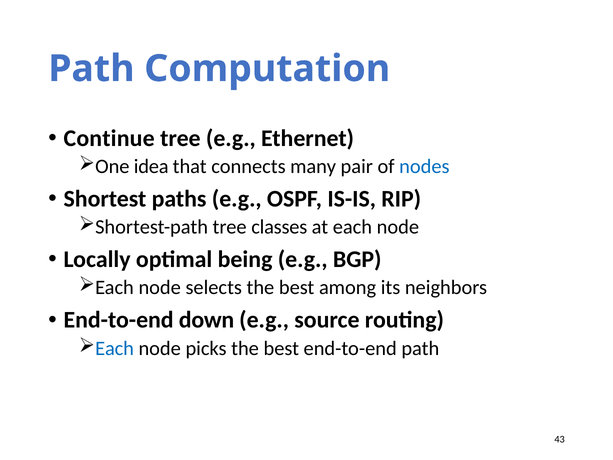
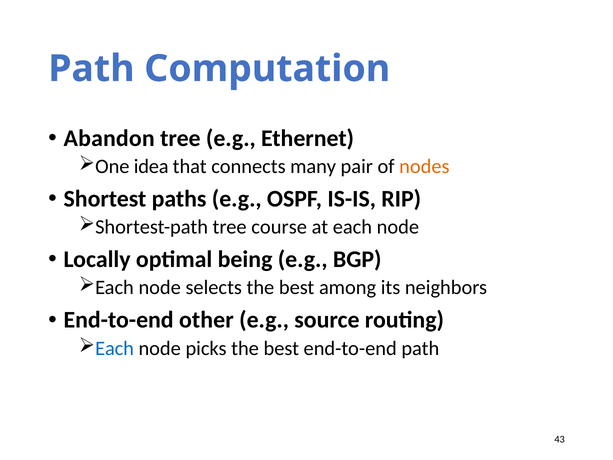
Continue: Continue -> Abandon (109, 138)
nodes colour: blue -> orange (424, 166)
classes: classes -> course (279, 227)
down: down -> other (206, 320)
